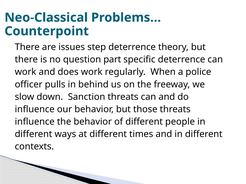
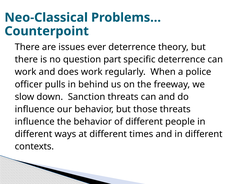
step: step -> ever (97, 47)
